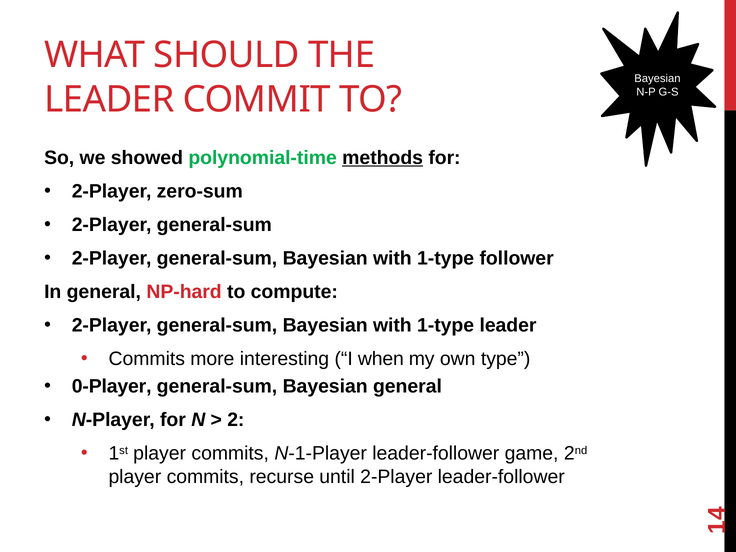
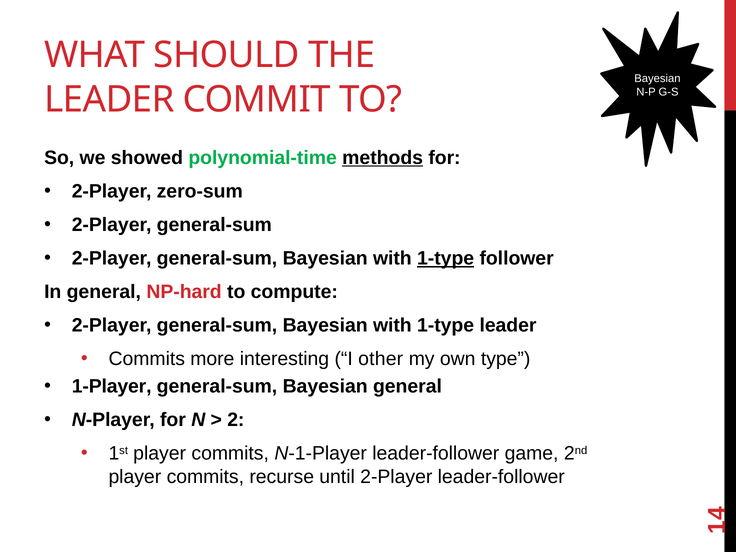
1-type underline: none -> present (446, 258)
when: when -> other (381, 359)
0-Player: 0-Player -> 1-Player (112, 386)
